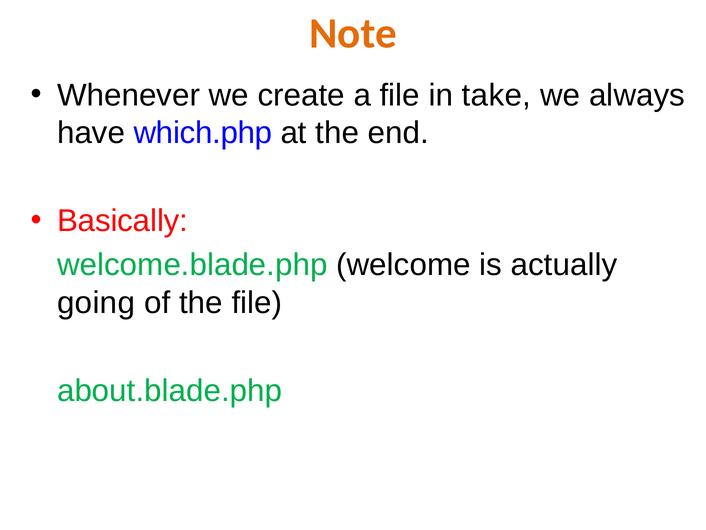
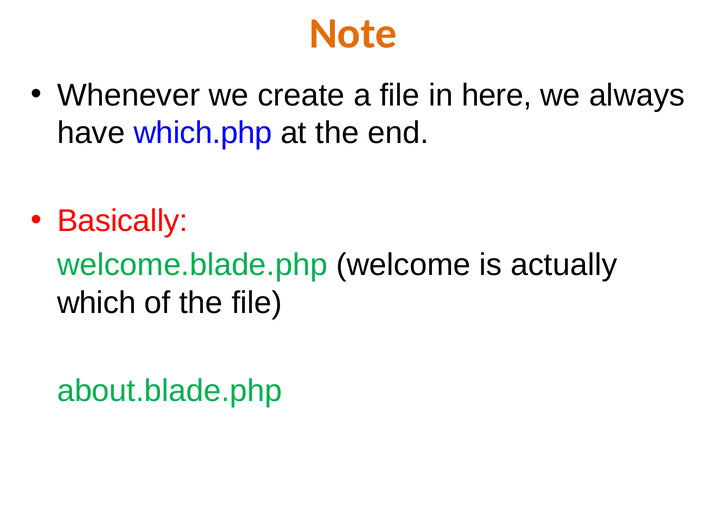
take: take -> here (497, 95)
going: going -> which (96, 302)
